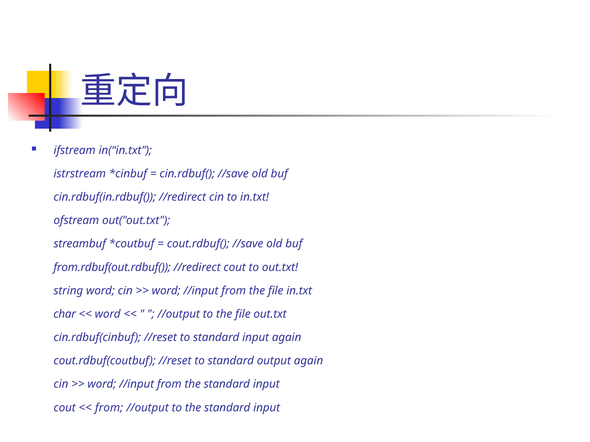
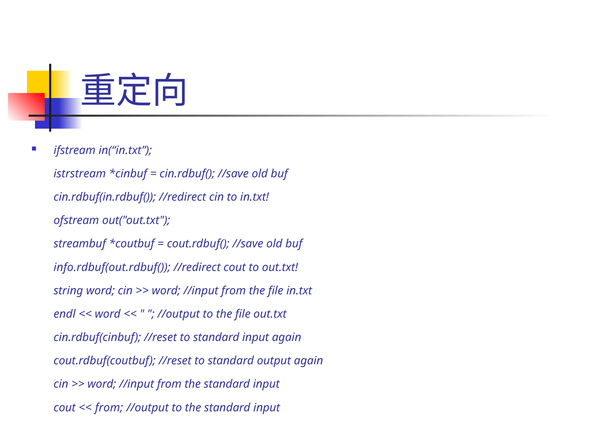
from.rdbuf(out.rdbuf(: from.rdbuf(out.rdbuf( -> info.rdbuf(out.rdbuf( (112, 268)
char: char -> endl (65, 314)
